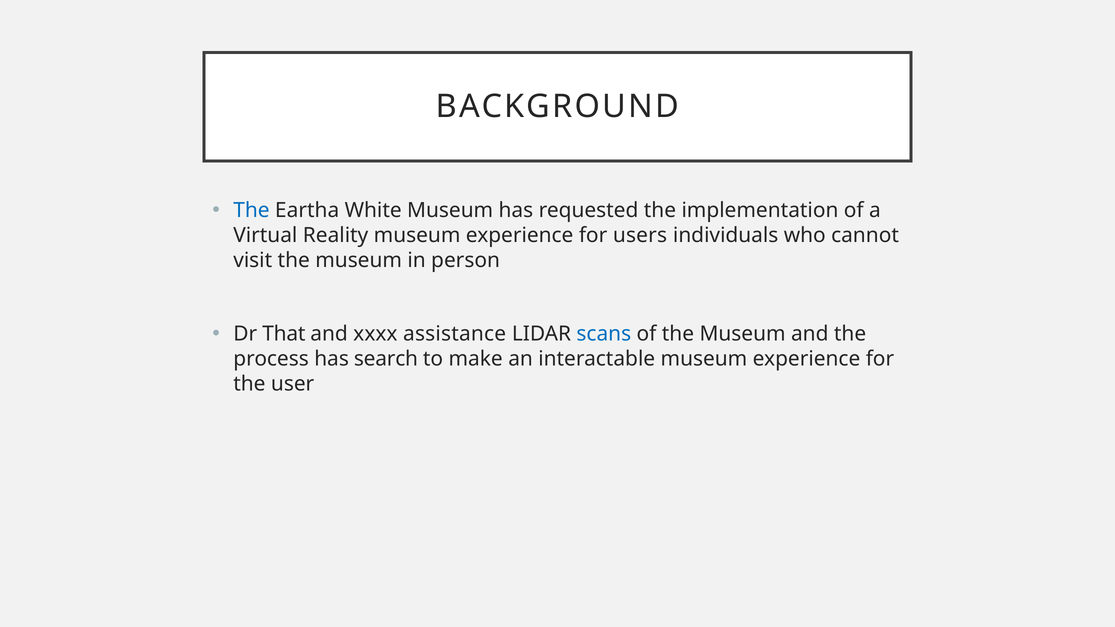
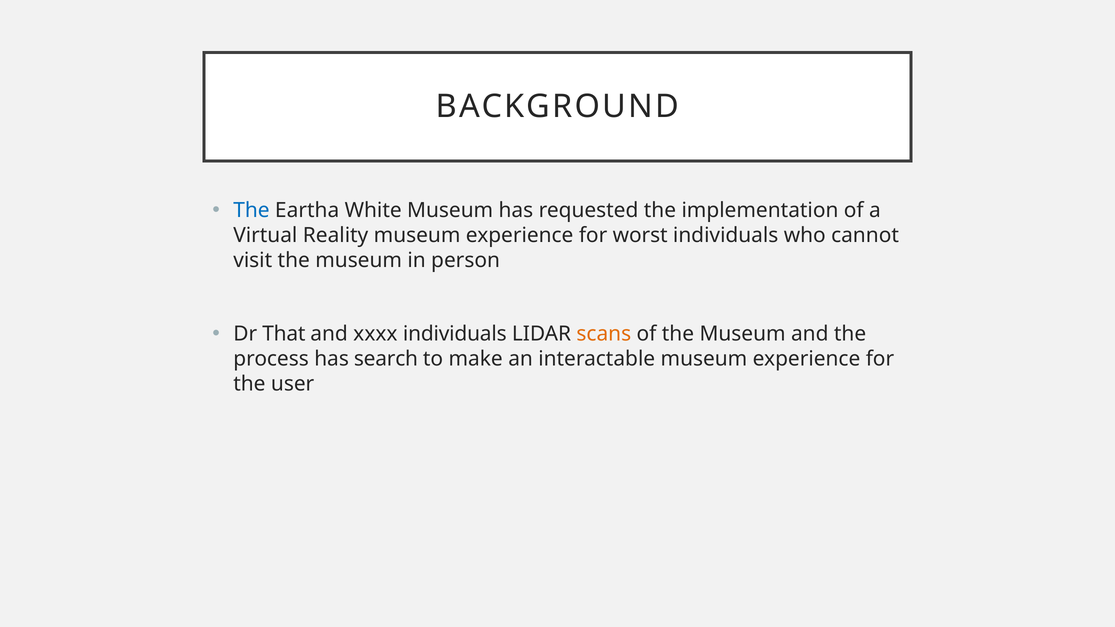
users: users -> worst (640, 235)
xxxx assistance: assistance -> individuals (455, 334)
scans colour: blue -> orange (604, 334)
